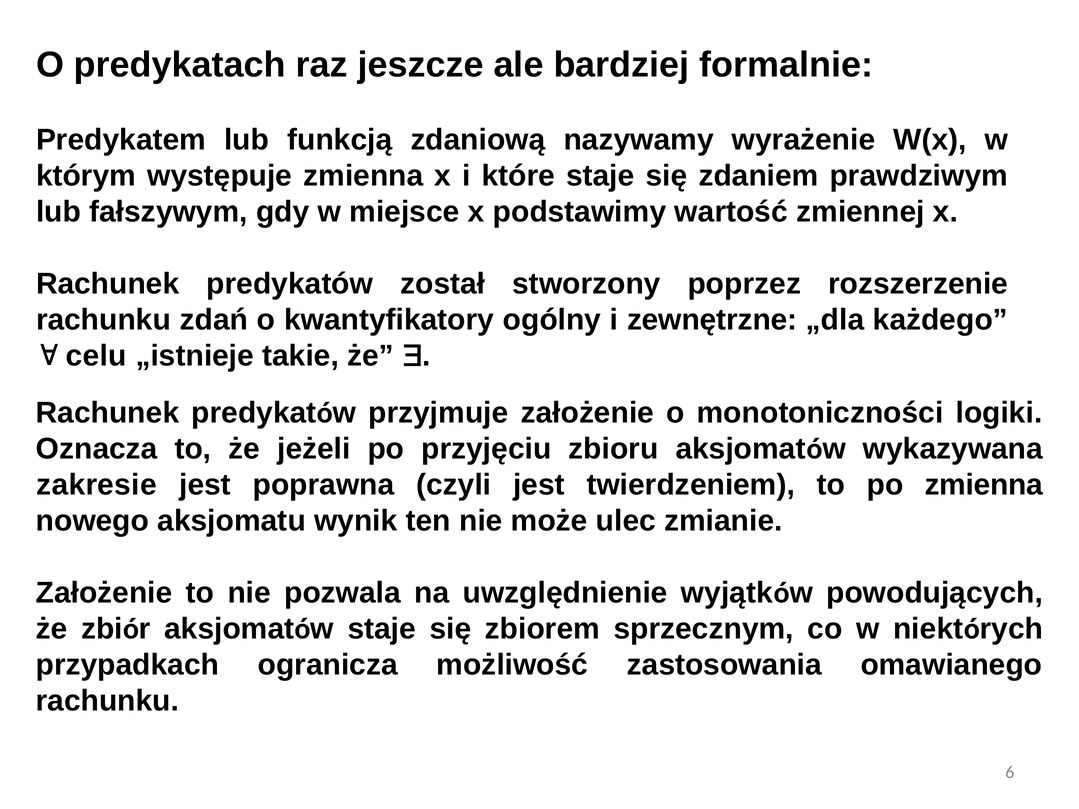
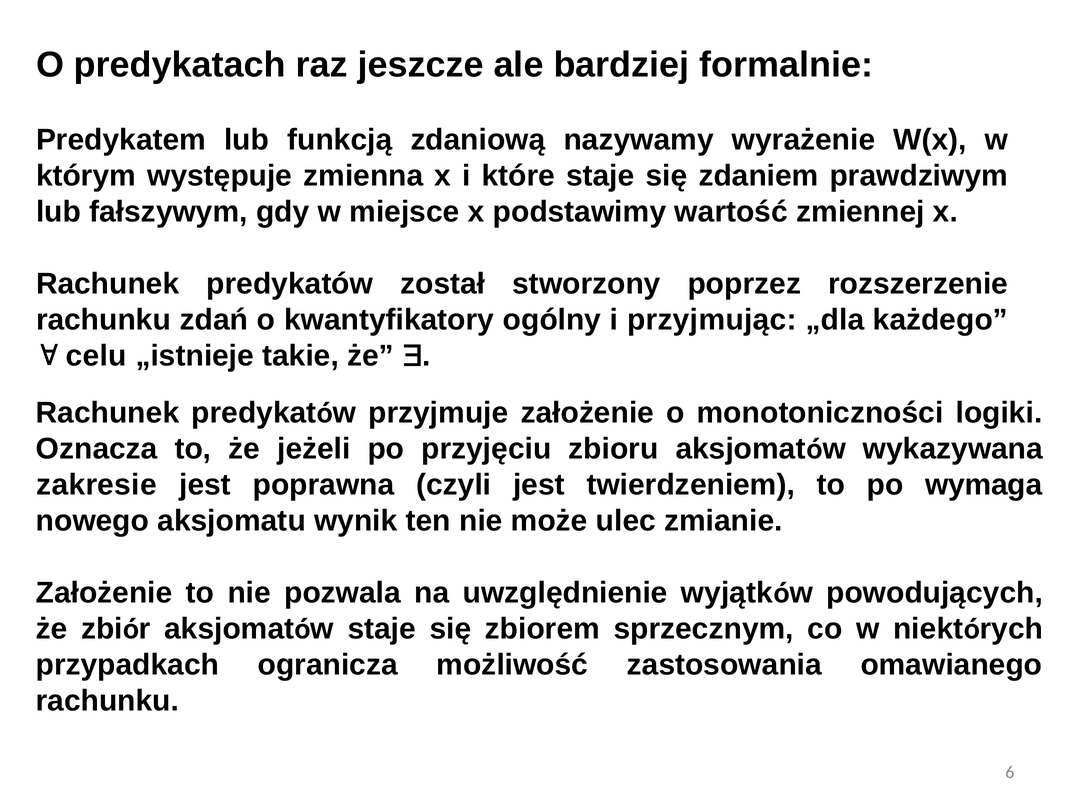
zewnętrzne: zewnętrzne -> przyjmując (712, 320)
po zmienna: zmienna -> wymaga (984, 485)
